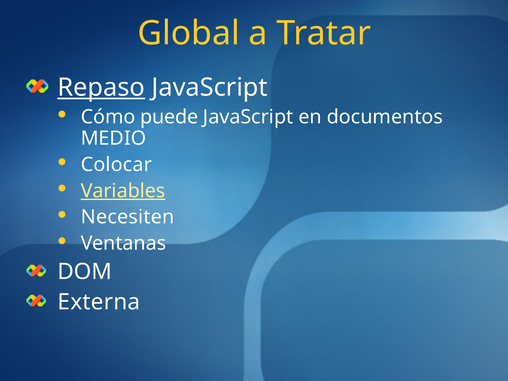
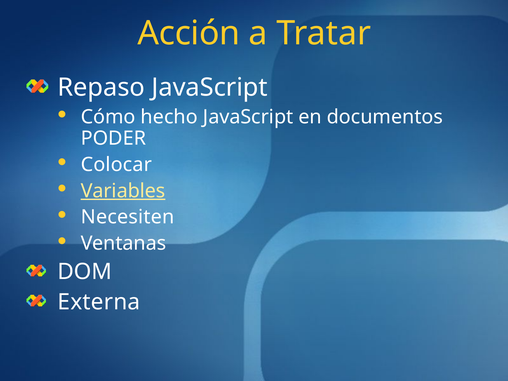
Global: Global -> Acción (189, 33)
Repaso underline: present -> none (101, 88)
puede: puede -> hecho (169, 117)
MEDIO: MEDIO -> PODER (113, 138)
